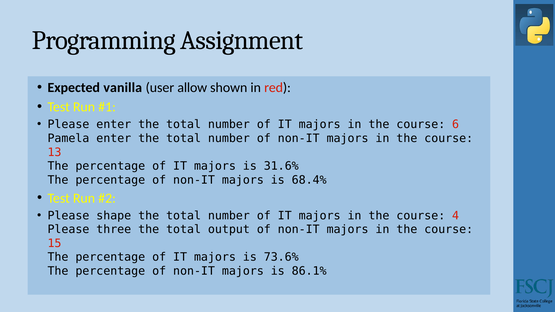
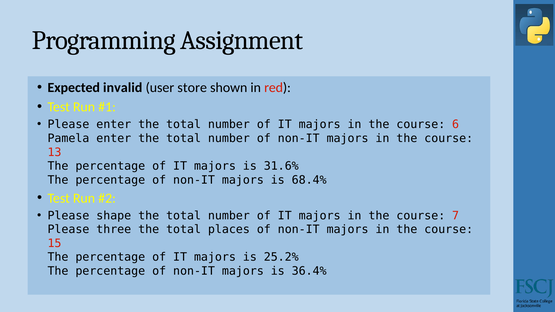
vanilla: vanilla -> invalid (123, 88)
allow: allow -> store (192, 88)
4: 4 -> 7 (456, 216)
output: output -> places (229, 230)
73.6%: 73.6% -> 25.2% (281, 257)
86.1%: 86.1% -> 36.4% (309, 271)
